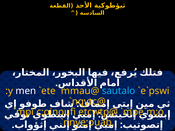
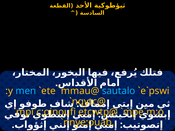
men colour: white -> light blue (26, 91)
